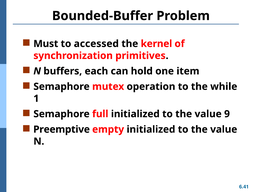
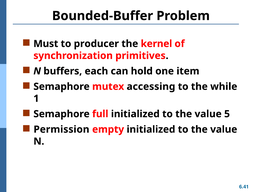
accessed: accessed -> producer (96, 44)
operation: operation -> accessing (151, 87)
9: 9 -> 5 (227, 114)
Preemptive: Preemptive -> Permission (61, 129)
